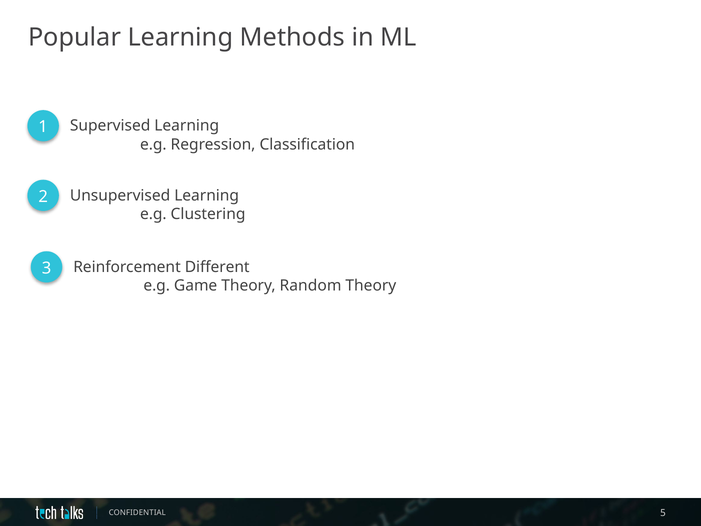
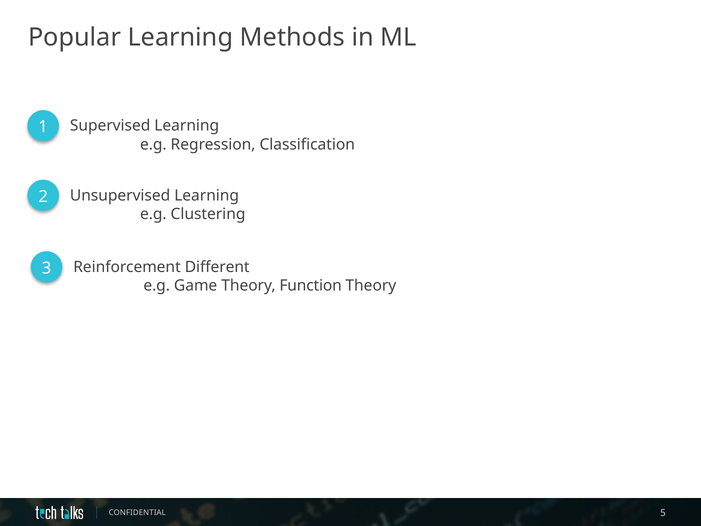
Random: Random -> Function (311, 286)
